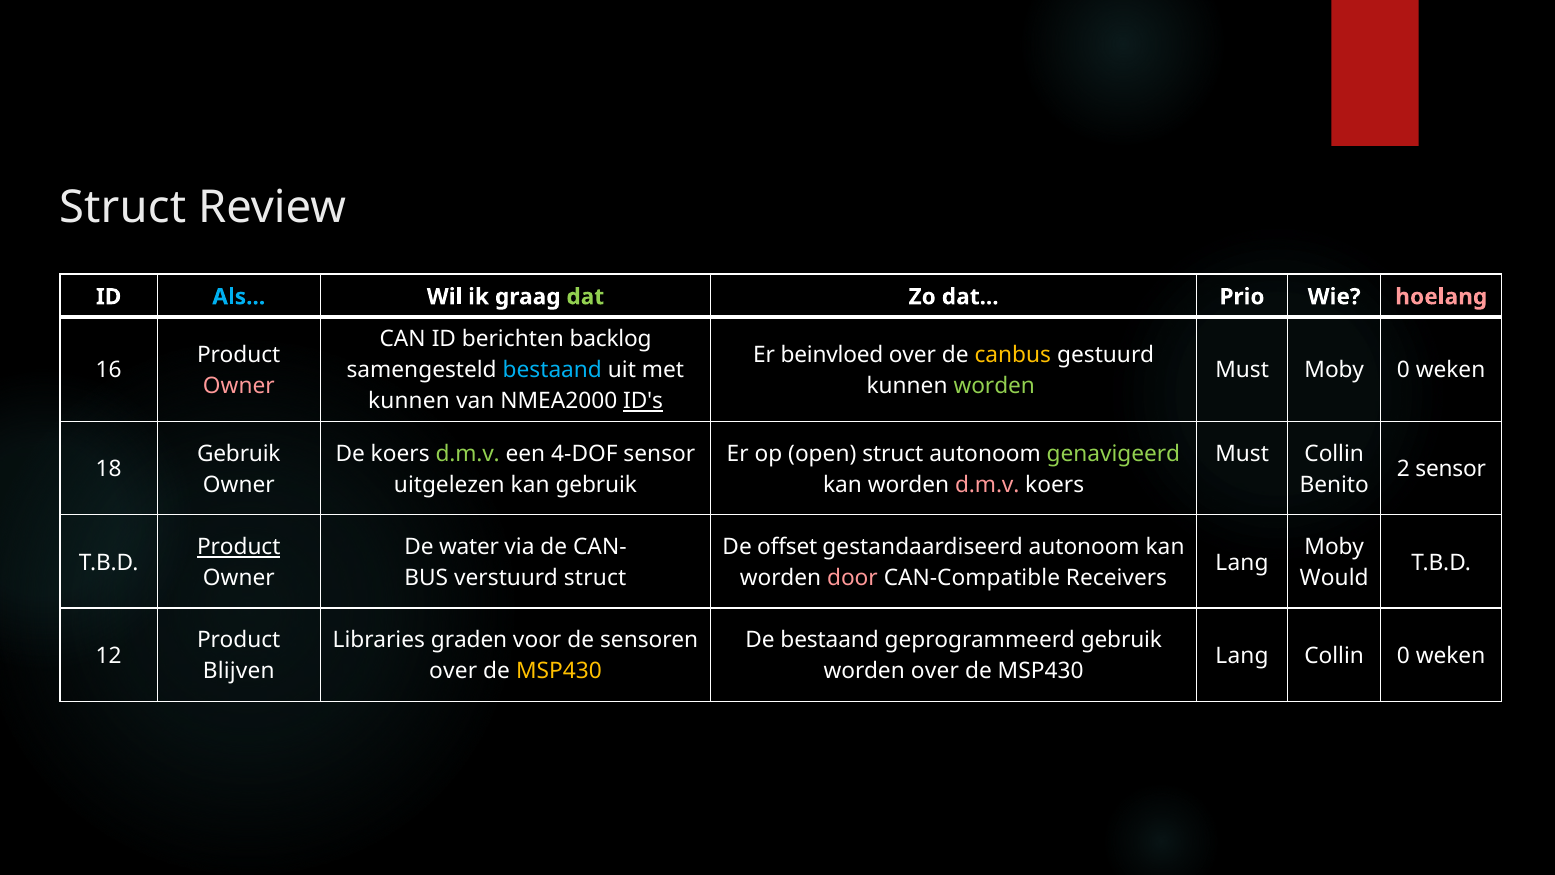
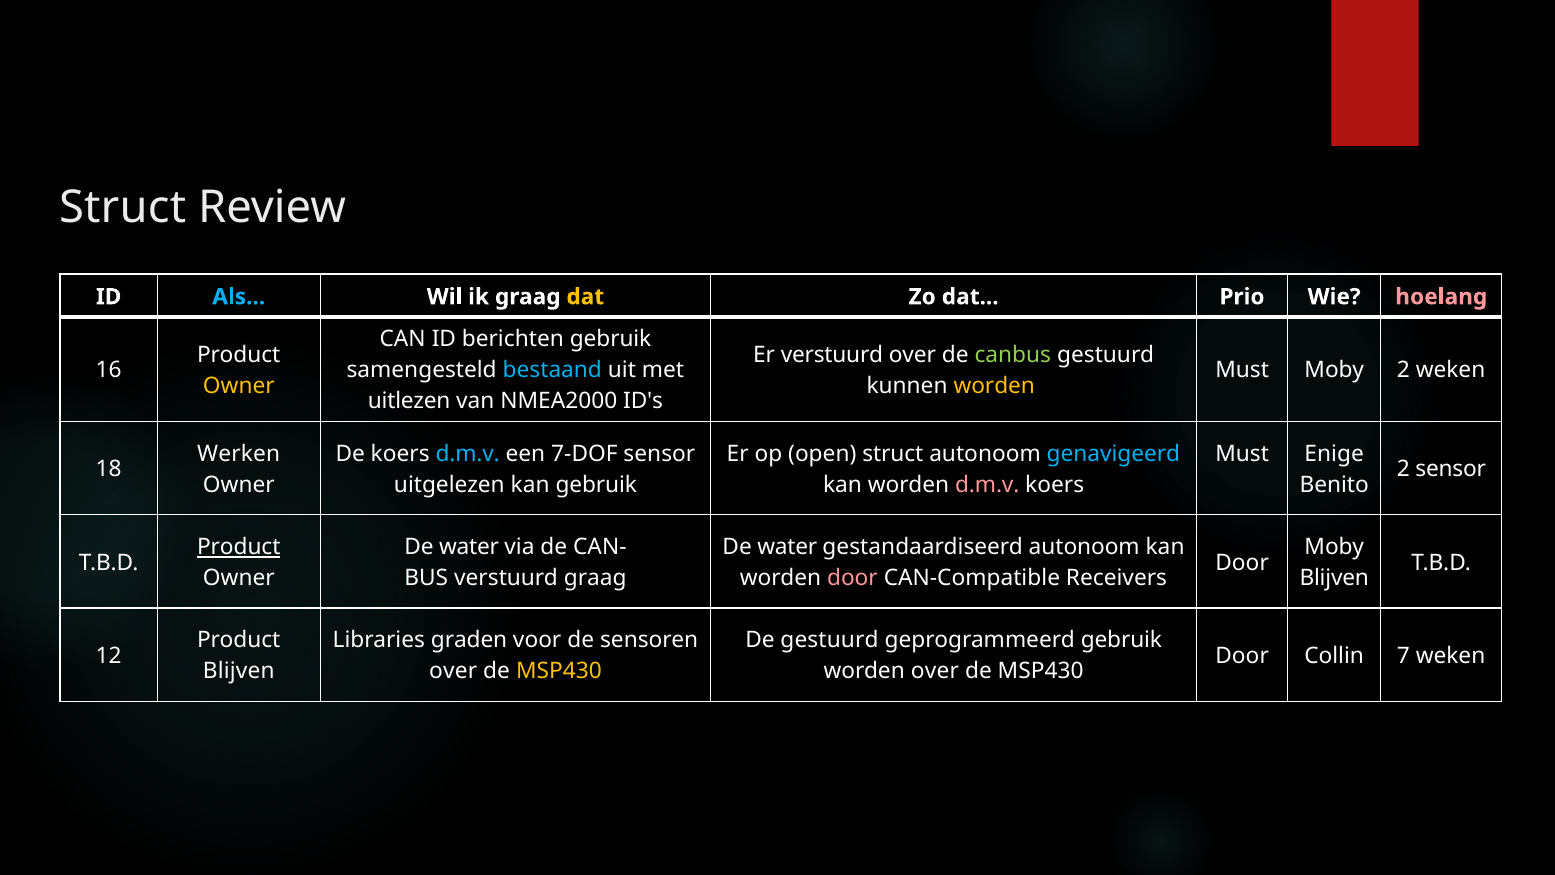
dat colour: light green -> yellow (585, 297)
berichten backlog: backlog -> gebruik (611, 339)
Er beinvloed: beinvloed -> verstuurd (832, 355)
canbus colour: yellow -> light green (1013, 355)
Moby 0: 0 -> 2 (1403, 370)
Owner colour: pink -> yellow (239, 386)
worden colour: light green -> yellow (994, 386)
kunnen: kunnen -> uitlezen (409, 401)
ID's underline: present -> none (643, 401)
Gebruik: Gebruik -> Werken (239, 454)
d.m.v colour: light green -> light blue (468, 454)
4-DOF: 4-DOF -> 7-DOF (584, 454)
genavigeerd colour: light green -> light blue (1113, 454)
Must Collin: Collin -> Enige (1334, 454)
offset: offset -> water (787, 547)
Lang: Lang -> Door (1242, 562)
verstuurd struct: struct -> graag (595, 578)
Would: Would -> Blijven (1334, 578)
De bestaand: bestaand -> gestuurd (829, 640)
Lang: Lang -> Door (1242, 656)
Collin 0: 0 -> 7 (1403, 656)
